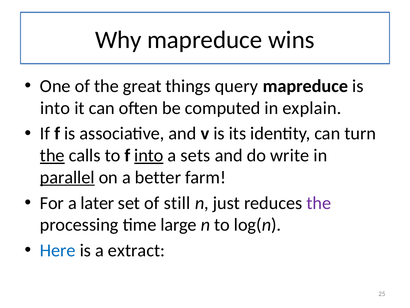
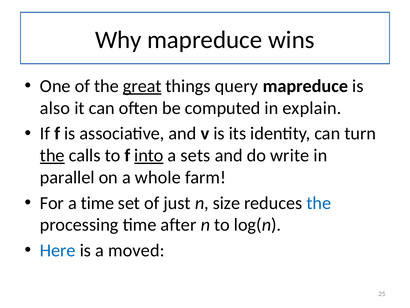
great underline: none -> present (142, 86)
into: into -> also (55, 108)
parallel underline: present -> none (67, 177)
better: better -> whole (158, 177)
a later: later -> time (97, 203)
still: still -> just (177, 203)
just: just -> size (226, 203)
the colour: purple -> blue (319, 203)
large: large -> after (179, 225)
extract: extract -> moved (136, 250)
